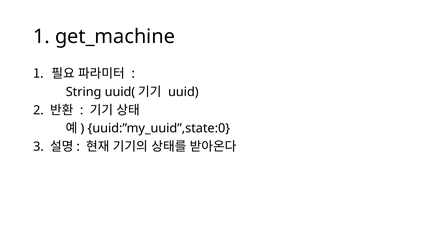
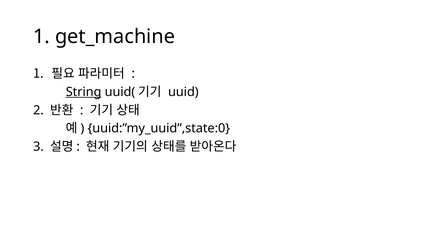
String underline: none -> present (84, 92)
